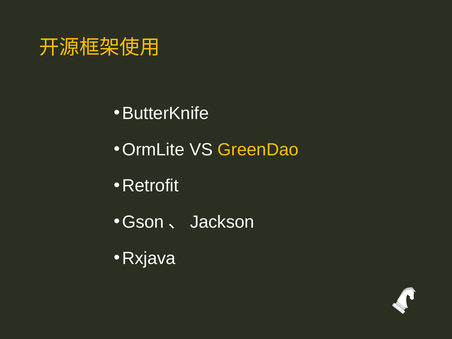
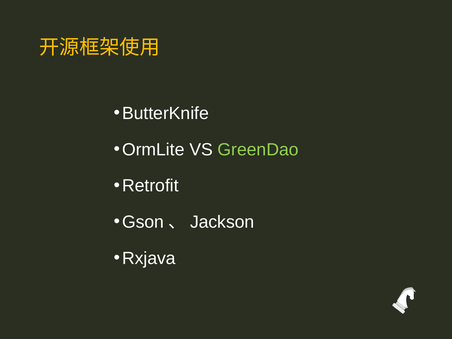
GreenDao colour: yellow -> light green (258, 150)
